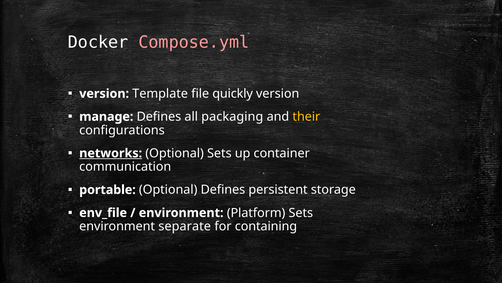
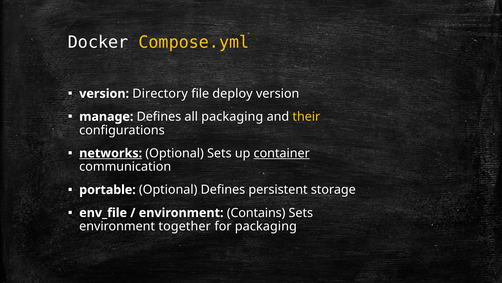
Compose.yml colour: pink -> yellow (194, 42)
Template: Template -> Directory (160, 93)
quickly: quickly -> deploy (233, 93)
container underline: none -> present (282, 153)
Platform: Platform -> Contains (256, 212)
separate: separate -> together (185, 226)
for containing: containing -> packaging (266, 226)
